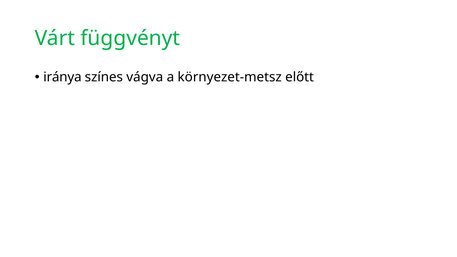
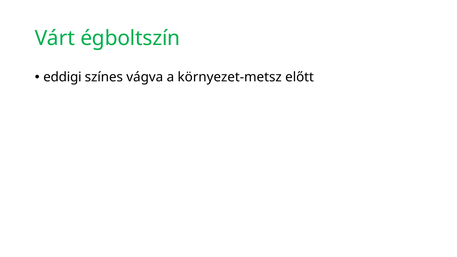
függvényt: függvényt -> égboltszín (130, 38)
iránya: iránya -> eddigi (62, 77)
